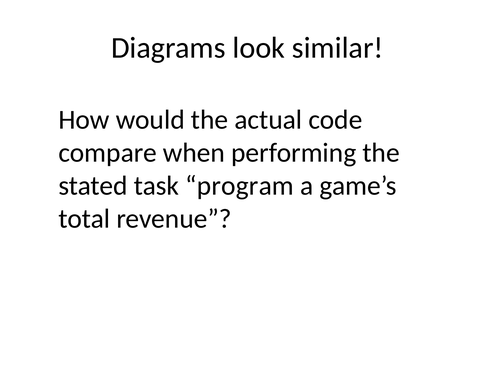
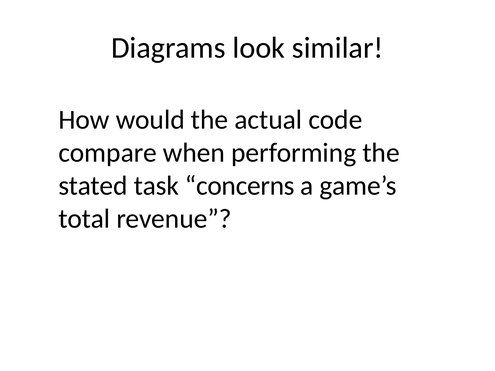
program: program -> concerns (240, 186)
